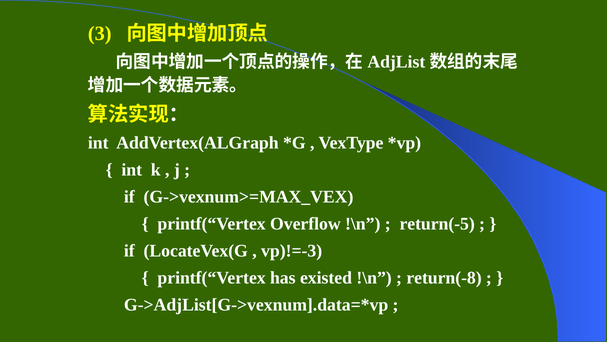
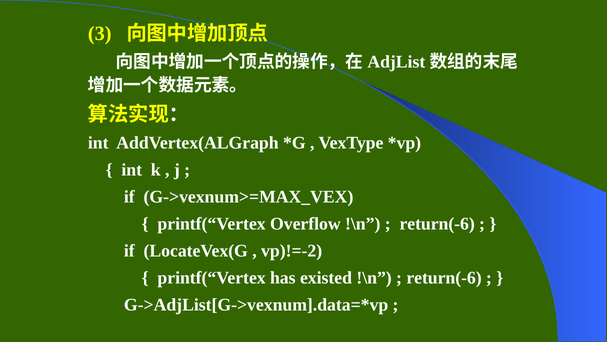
return(-5: return(-5 -> return(-6 (437, 223)
vp)!=-3: vp)!=-3 -> vp)!=-2 (292, 250)
return(-8: return(-8 -> return(-6 (444, 277)
